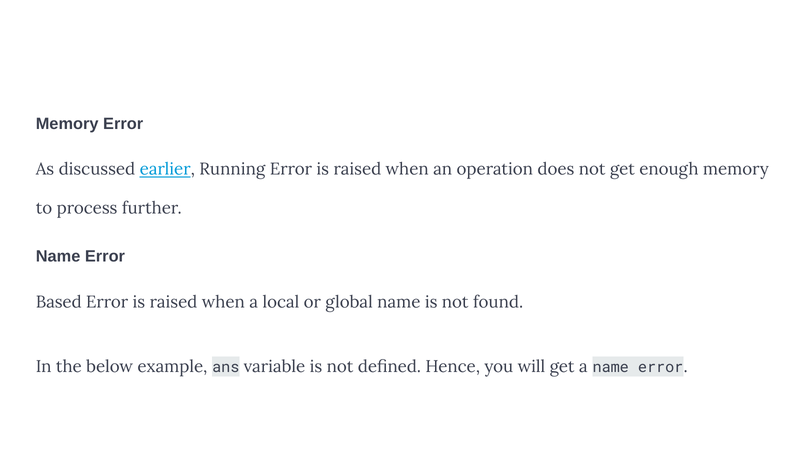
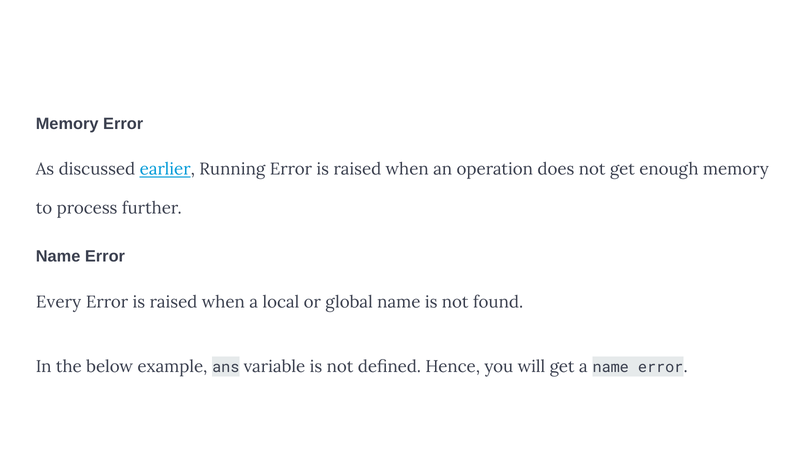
Based: Based -> Every (59, 302)
